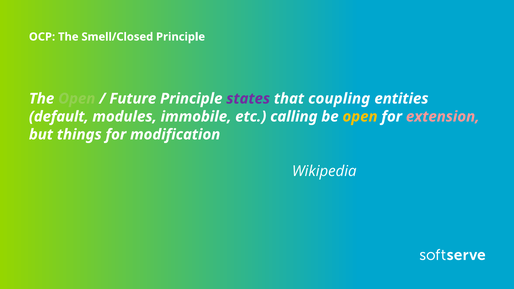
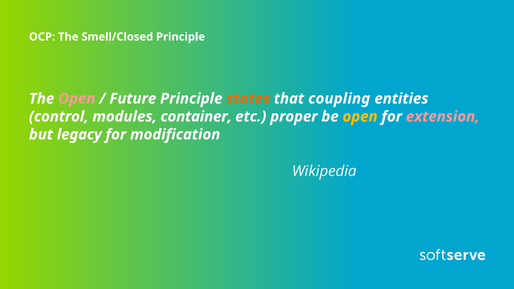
Open colour: light green -> pink (77, 99)
states colour: purple -> orange (248, 99)
default: default -> control (59, 117)
immobile: immobile -> container (196, 117)
calling: calling -> proper (294, 117)
things: things -> legacy (79, 135)
